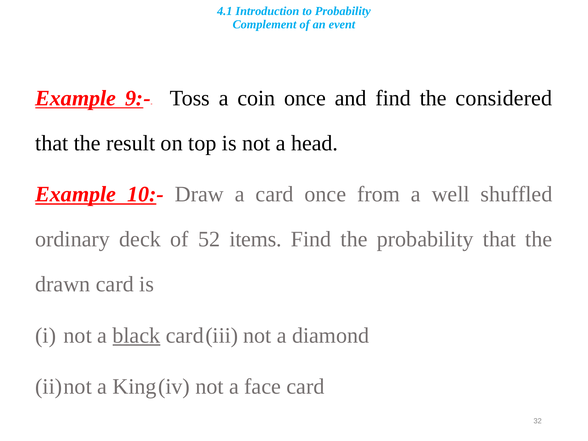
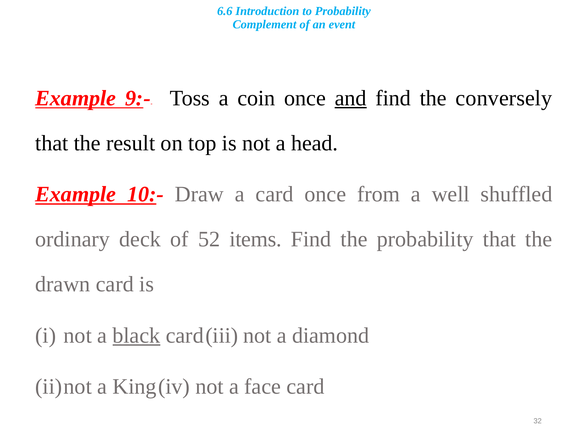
4.1: 4.1 -> 6.6 (225, 11)
and underline: none -> present (351, 98)
considered: considered -> conversely (504, 98)
